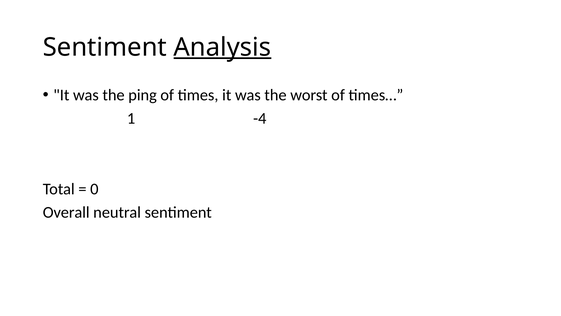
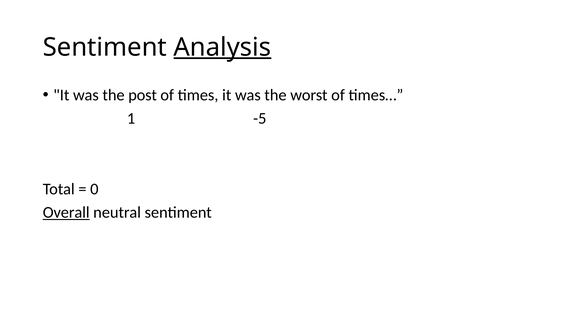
ping: ping -> post (143, 95)
-4: -4 -> -5 (260, 118)
Overall underline: none -> present (66, 212)
